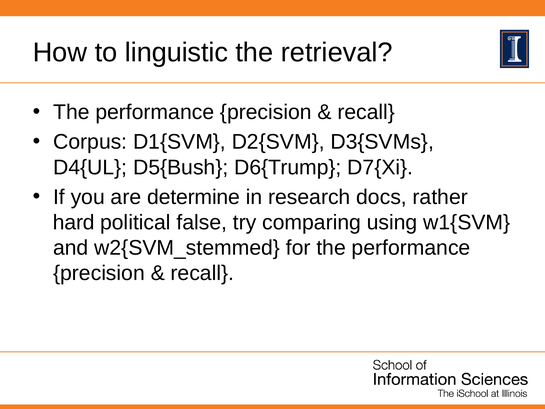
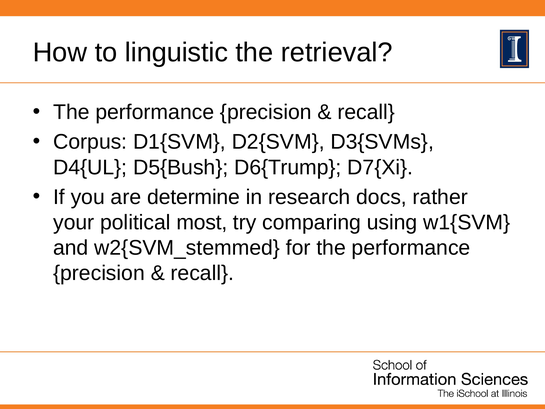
hard: hard -> your (74, 222)
false: false -> most (202, 222)
